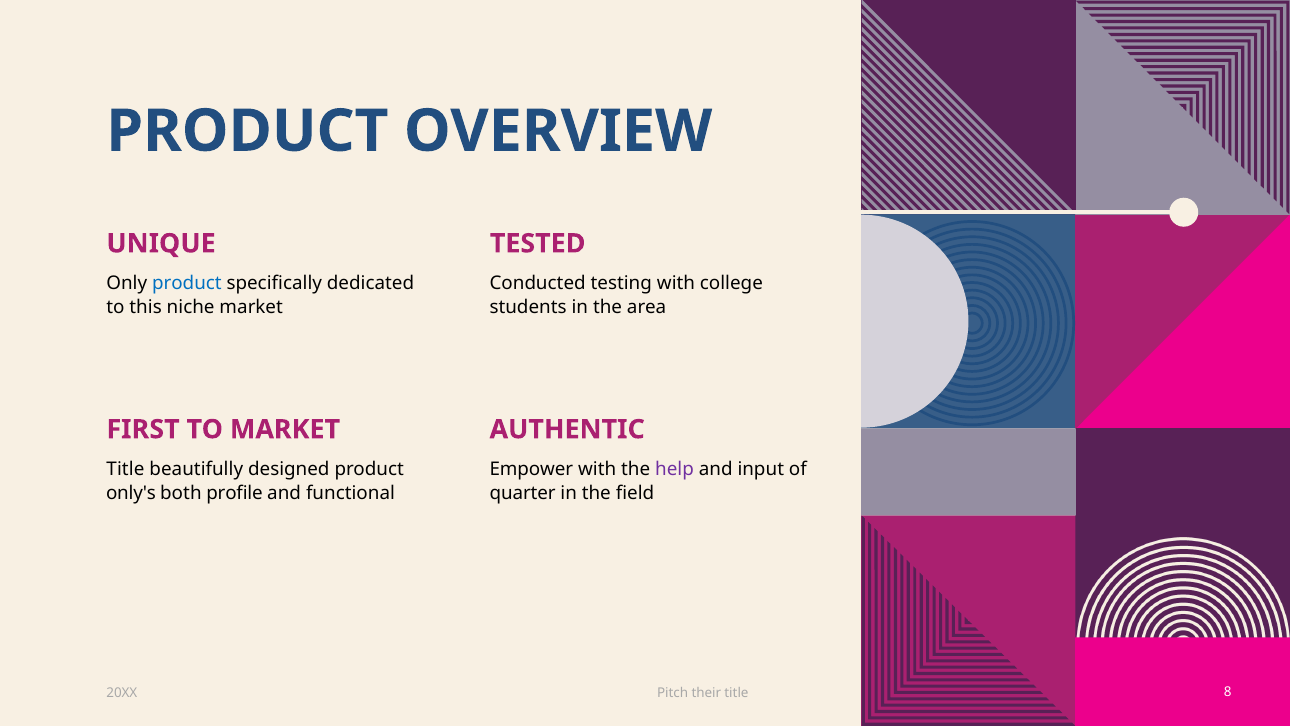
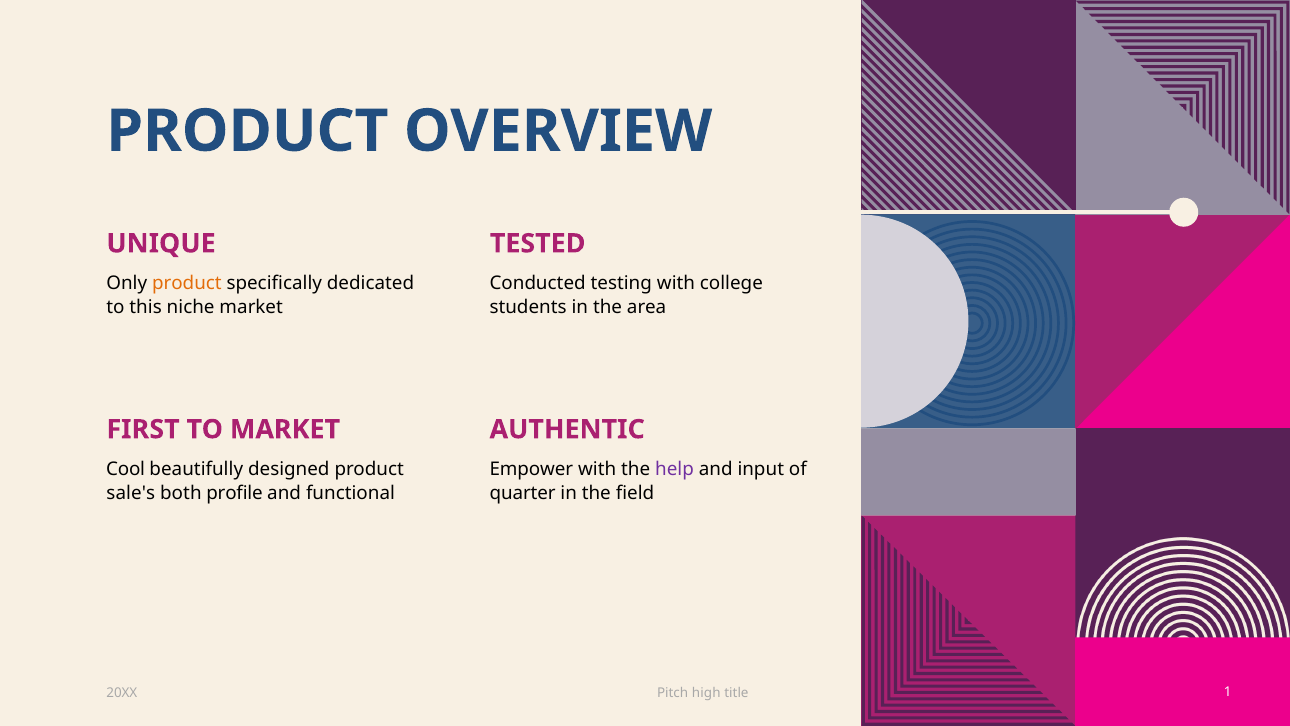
product colour: blue -> orange (187, 283)
Title: Title -> Cool (126, 469)
only's: only's -> sale's (131, 493)
their: their -> high (706, 693)
8: 8 -> 1 (1228, 692)
